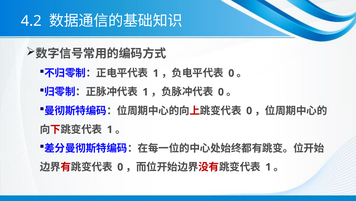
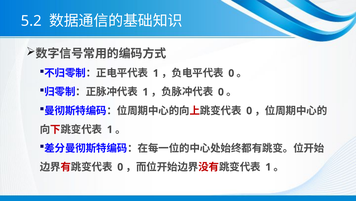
4.2: 4.2 -> 5.2 (31, 21)
